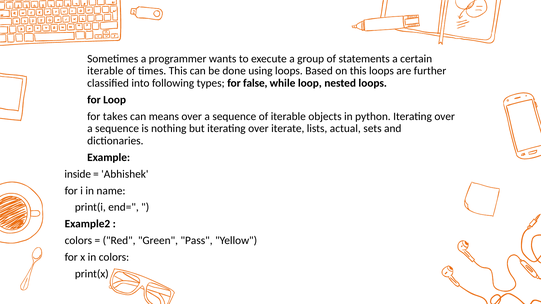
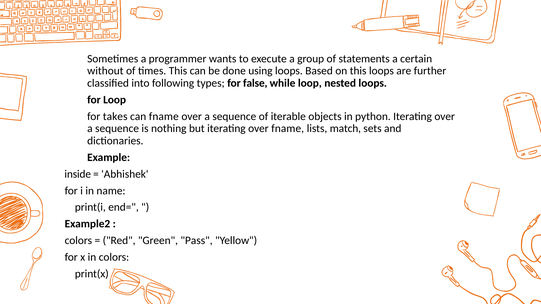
iterable: iterable -> without (105, 71)
can means: means -> fname (164, 116)
over iterate: iterate -> fname (288, 129)
actual: actual -> match (345, 129)
